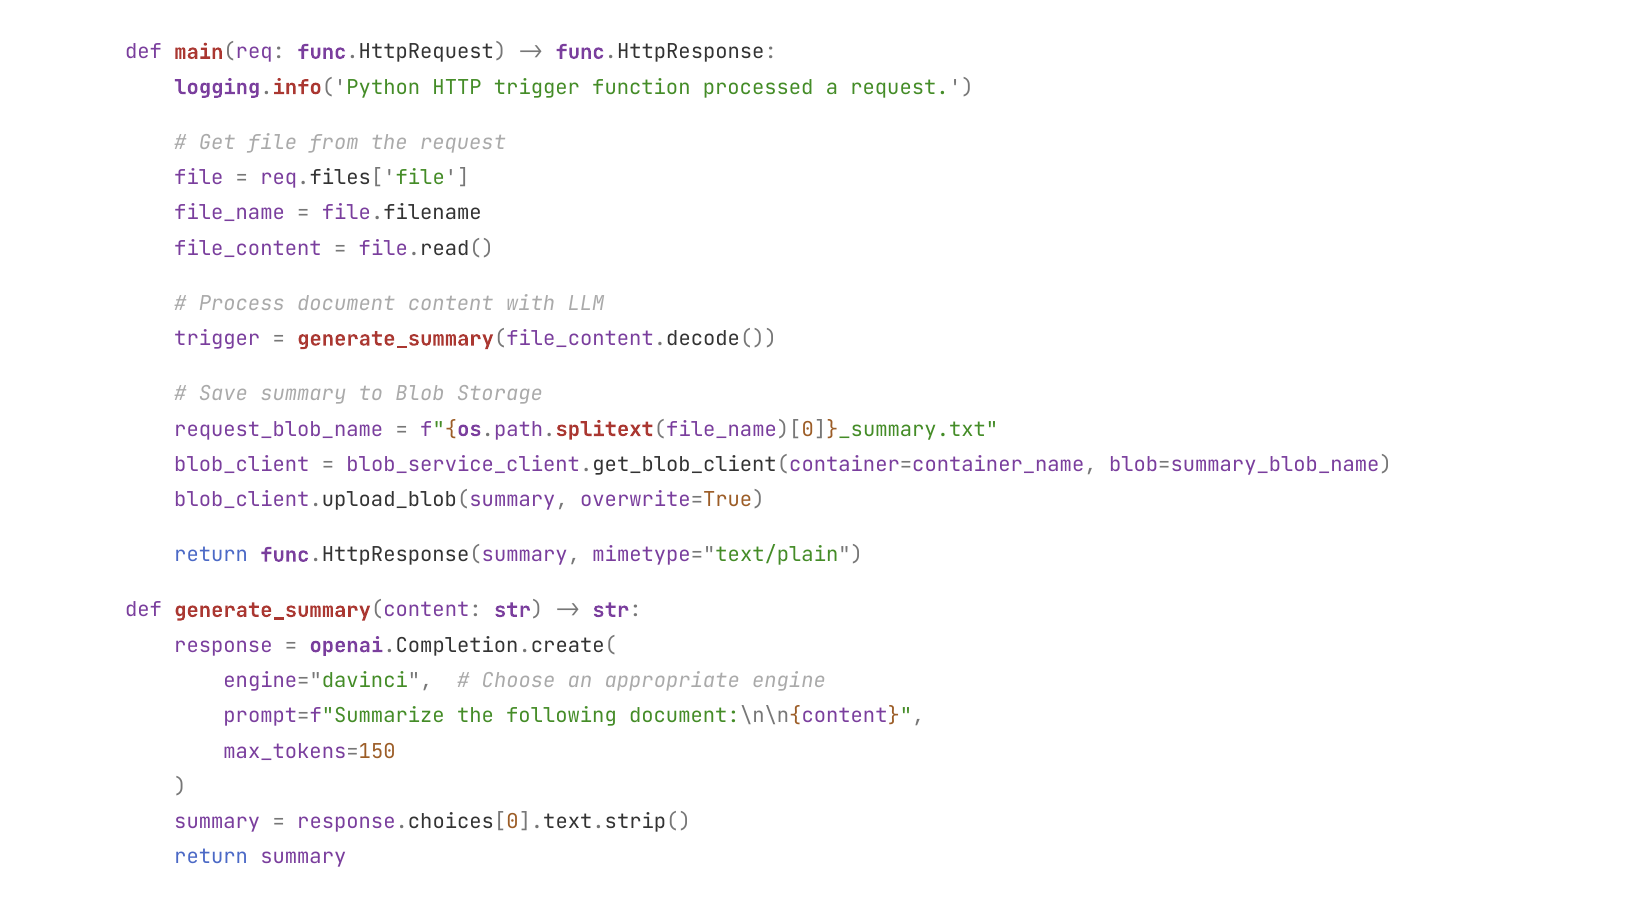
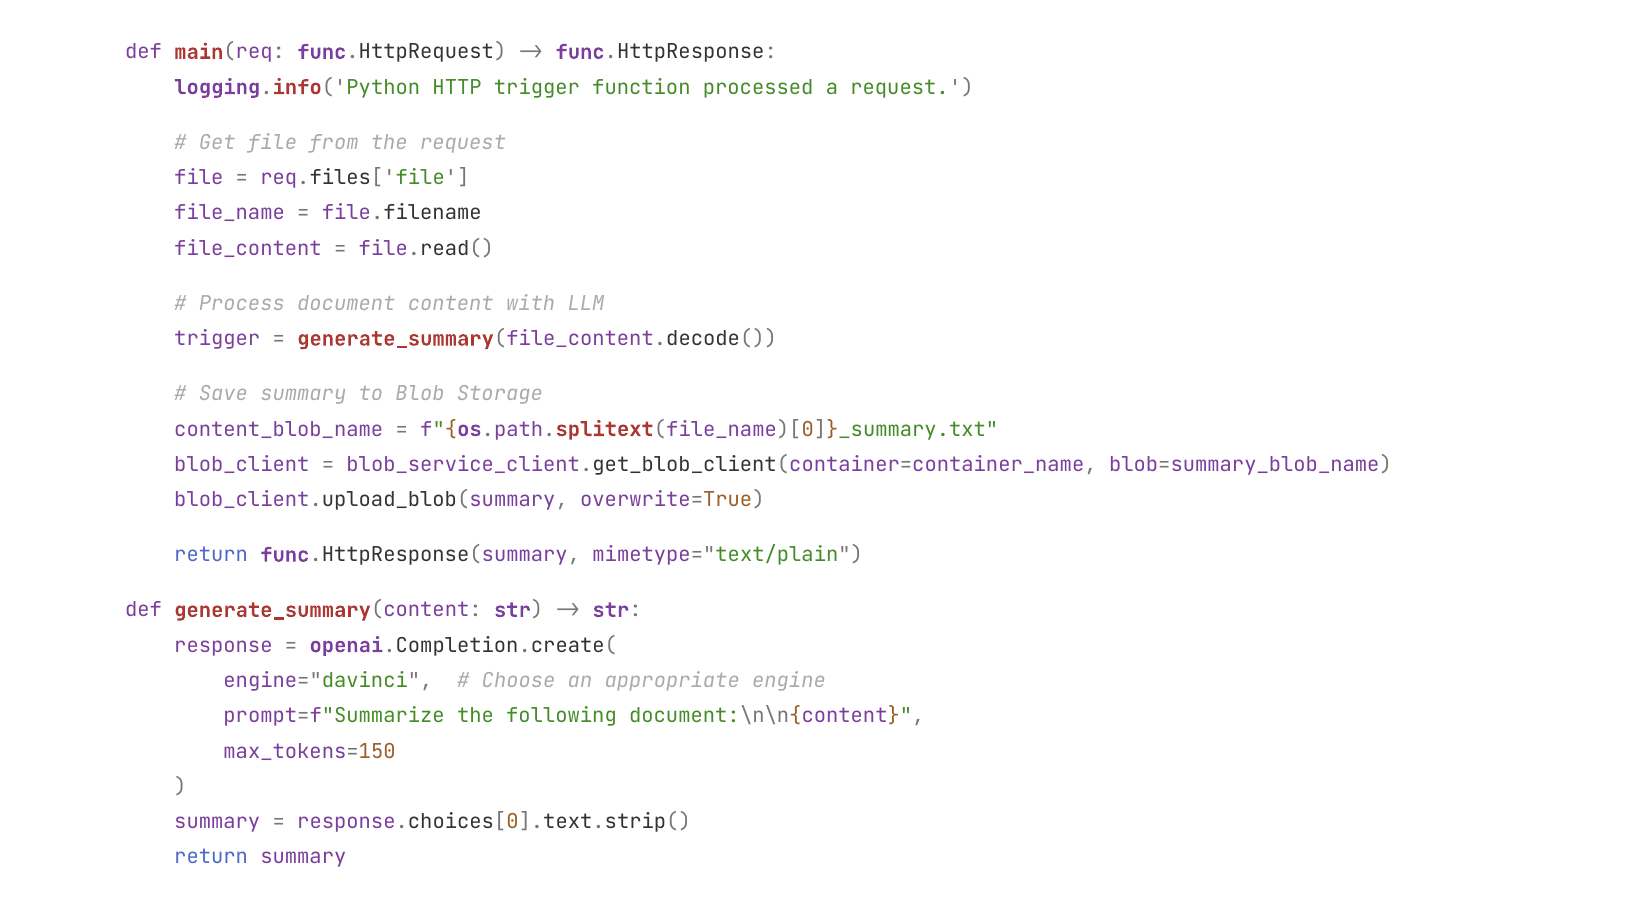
request_blob_name: request_blob_name -> content_blob_name (279, 429)
